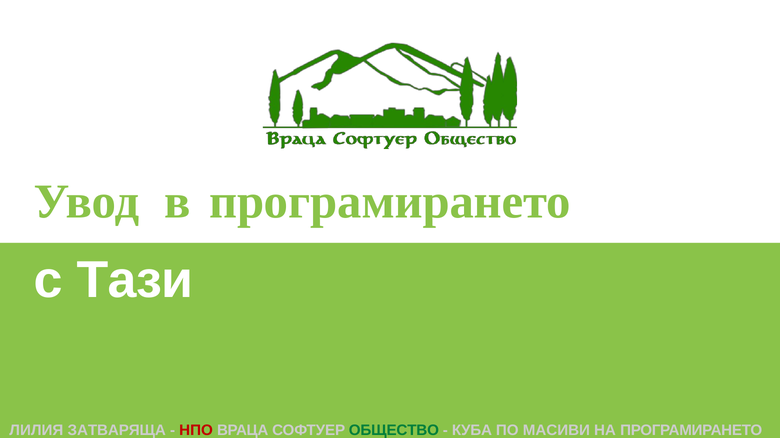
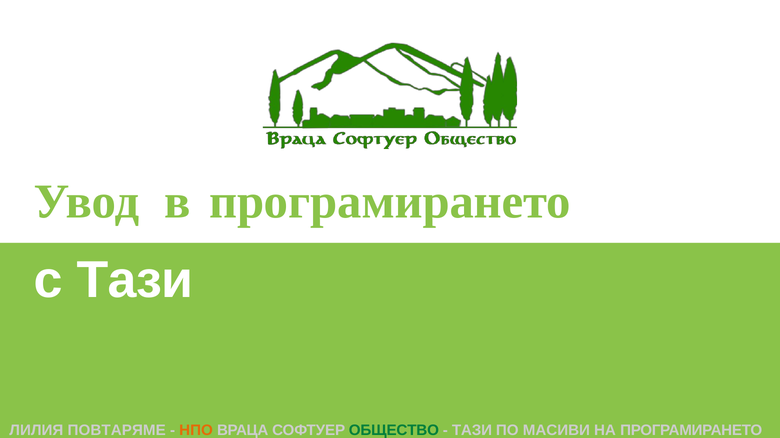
ЗАТВАРЯЩА: ЗАТВАРЯЩА -> ПОВТАРЯМЕ (117, 431)
НПО colour: red -> orange (196, 431)
КУБА: КУБА -> ТАЗИ (472, 431)
